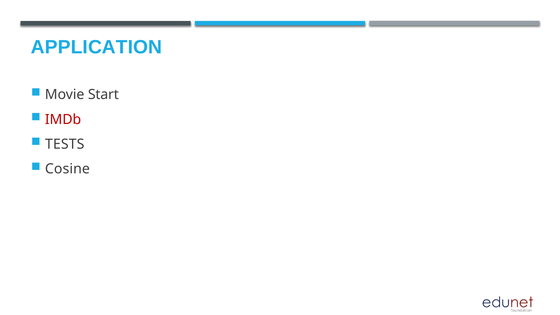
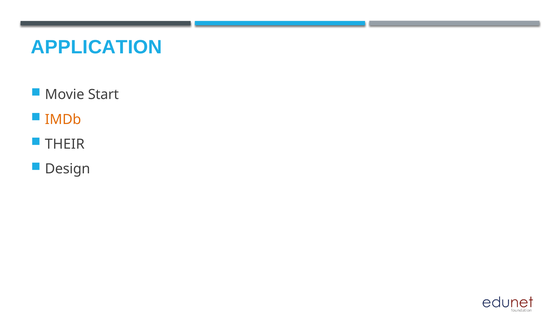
IMDb colour: red -> orange (63, 119)
TESTS: TESTS -> THEIR (65, 144)
Cosine: Cosine -> Design (68, 169)
